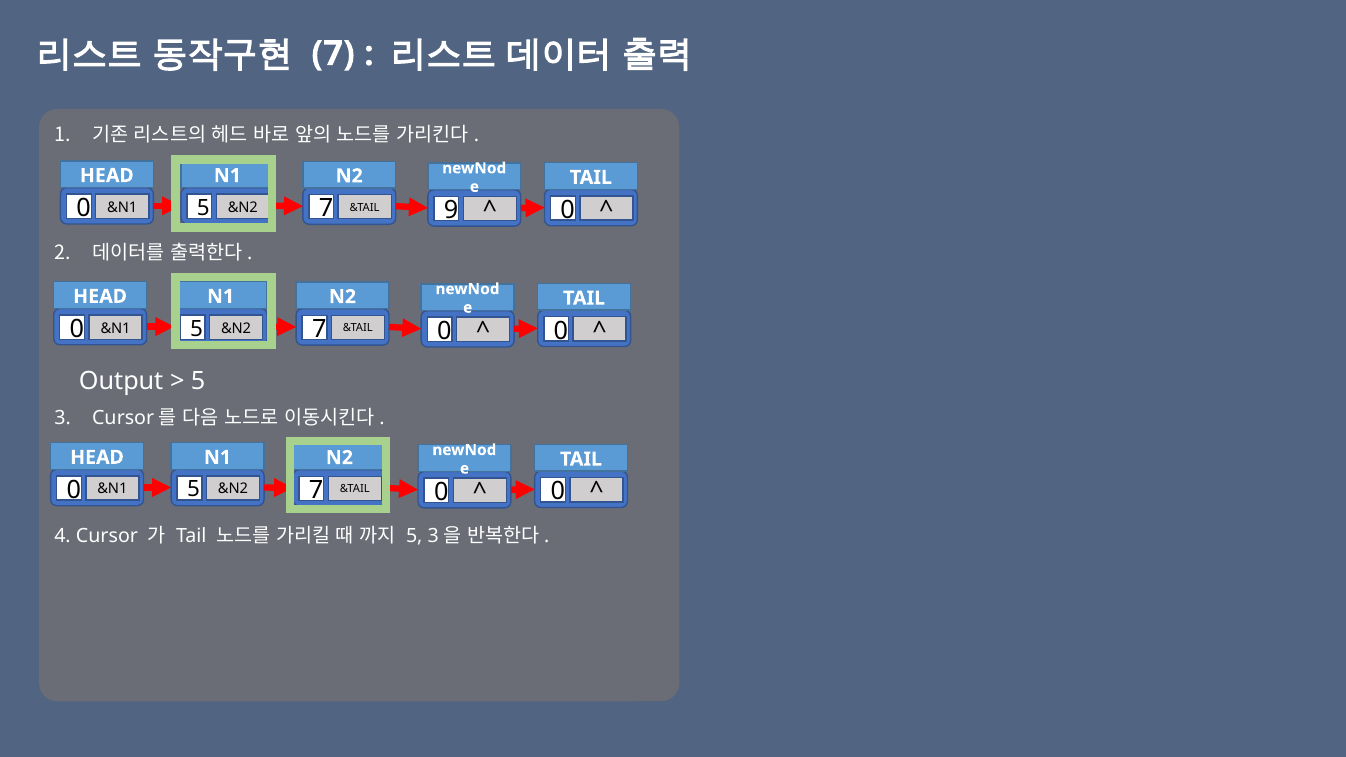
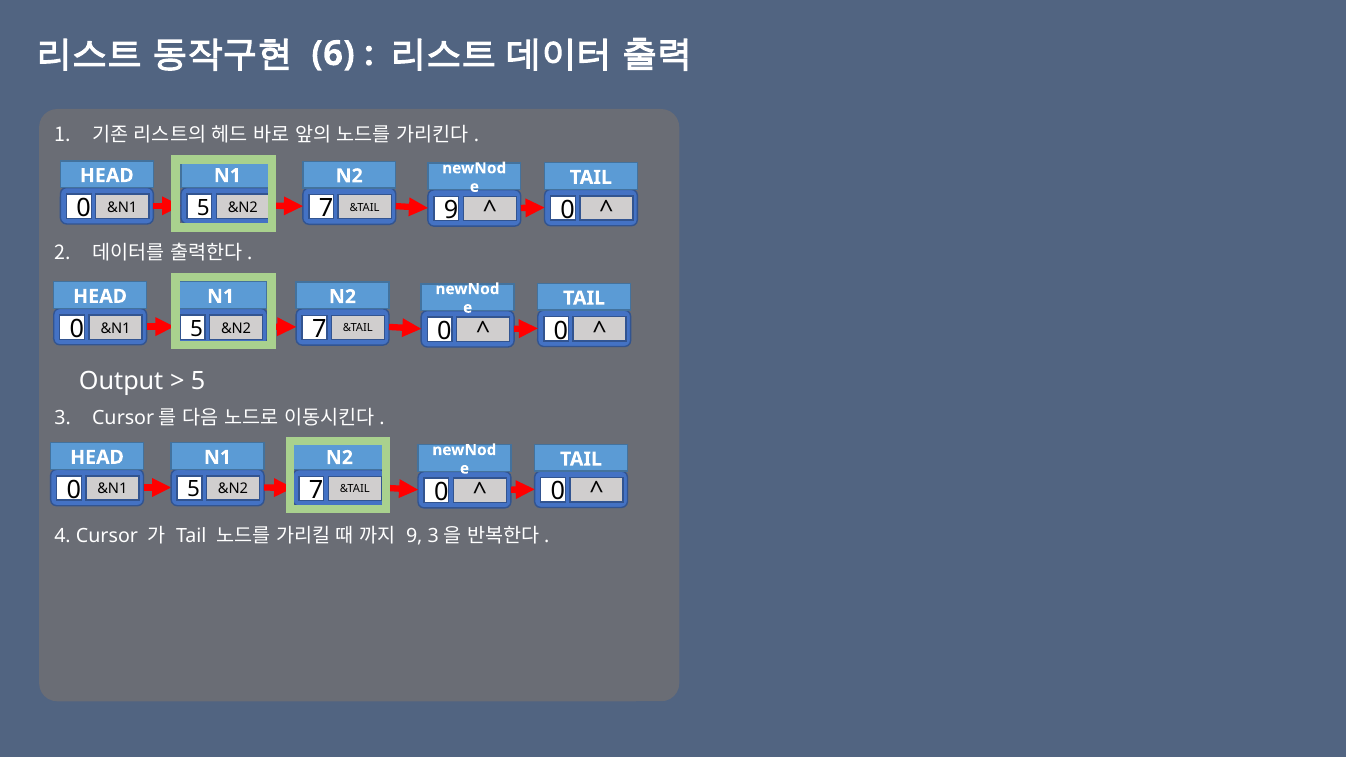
7: 7 -> 6 (333, 54)
5: 5 -> 9 (414, 536)
